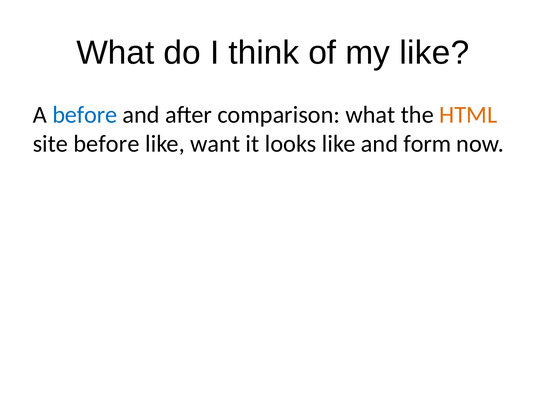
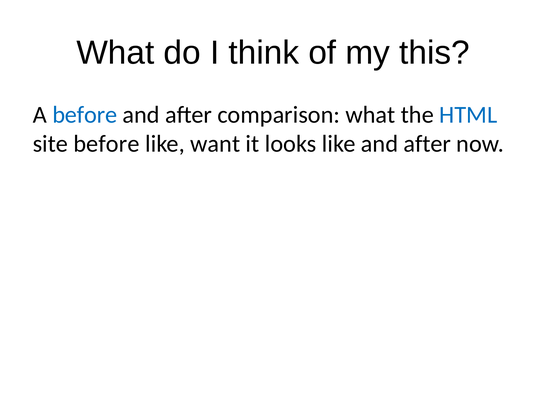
my like: like -> this (435, 53)
HTML colour: orange -> blue (468, 115)
like and form: form -> after (427, 144)
